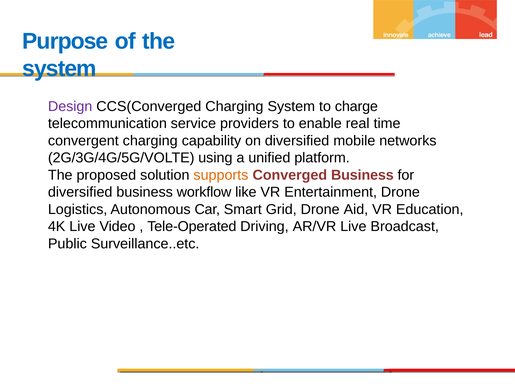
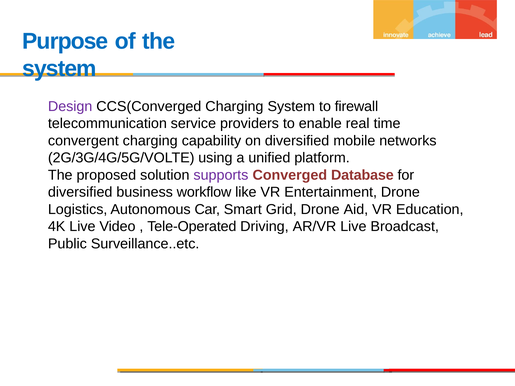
charge: charge -> firewall (356, 106)
supports colour: orange -> purple (221, 175)
Converged Business: Business -> Database (362, 175)
